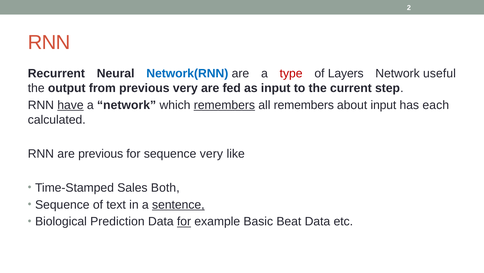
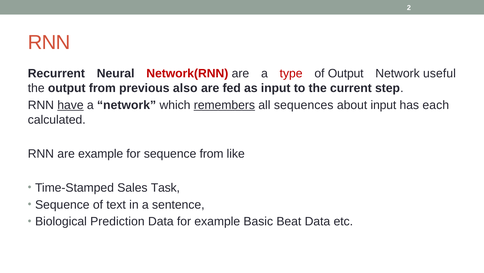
Network(RNN colour: blue -> red (187, 73)
of Layers: Layers -> Output (346, 73)
previous very: very -> also (185, 88)
all remembers: remembers -> sequences (304, 105)
are previous: previous -> example (101, 153)
sequence very: very -> from (212, 153)
Both: Both -> Task (165, 187)
sentence underline: present -> none (178, 204)
for underline: present -> none (184, 221)
